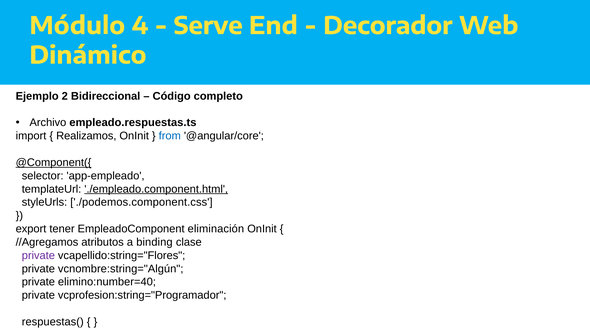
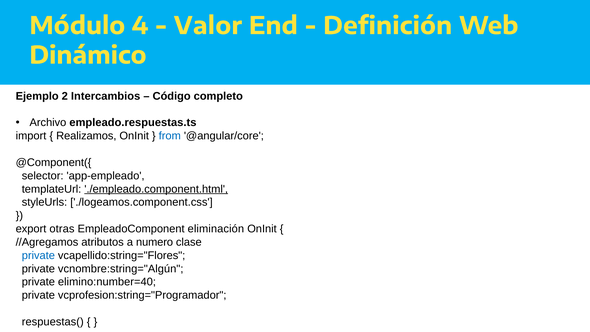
Serve: Serve -> Valor (208, 26)
Decorador: Decorador -> Definición (388, 26)
Bidireccional: Bidireccional -> Intercambios (106, 96)
@Component({ underline: present -> none (54, 162)
./podemos.component.css: ./podemos.component.css -> ./logeamos.component.css (141, 202)
tener: tener -> otras (62, 229)
binding: binding -> numero (155, 242)
private colour: purple -> blue (38, 255)
